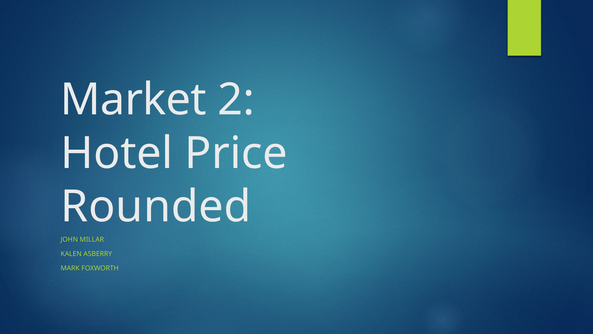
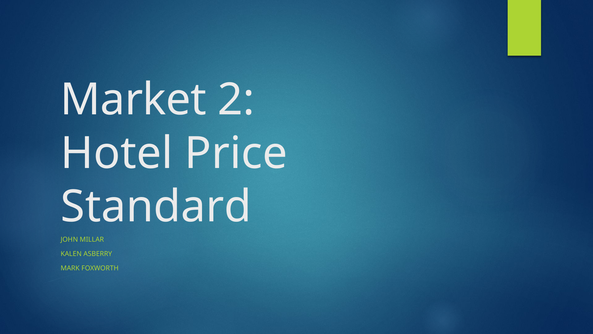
Rounded: Rounded -> Standard (156, 207)
